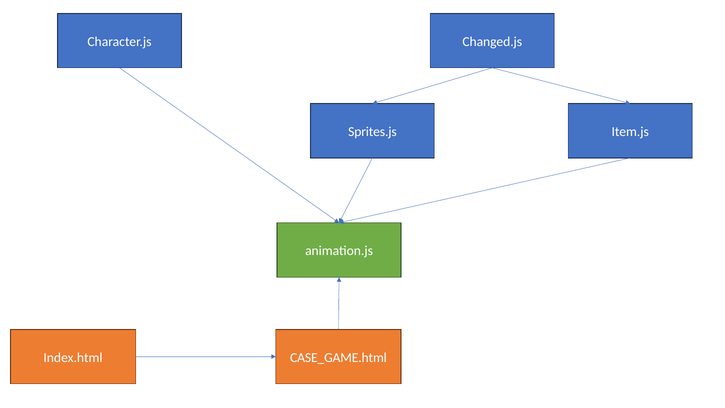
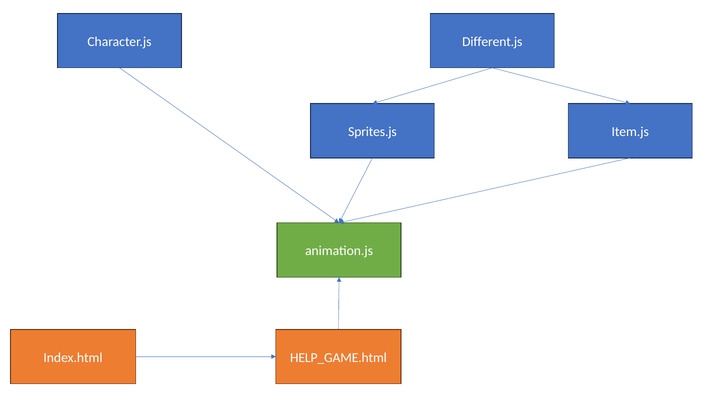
Changed.js: Changed.js -> Different.js (492, 42)
CASE_GAME.html: CASE_GAME.html -> HELP_GAME.html (338, 357)
